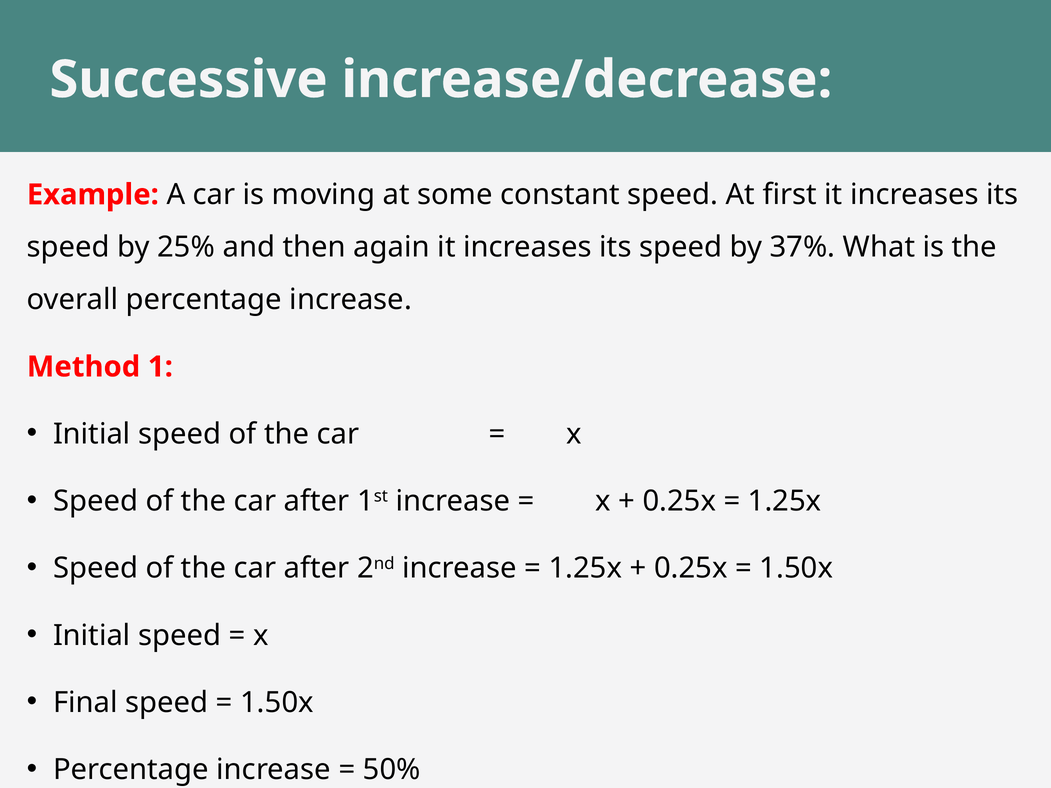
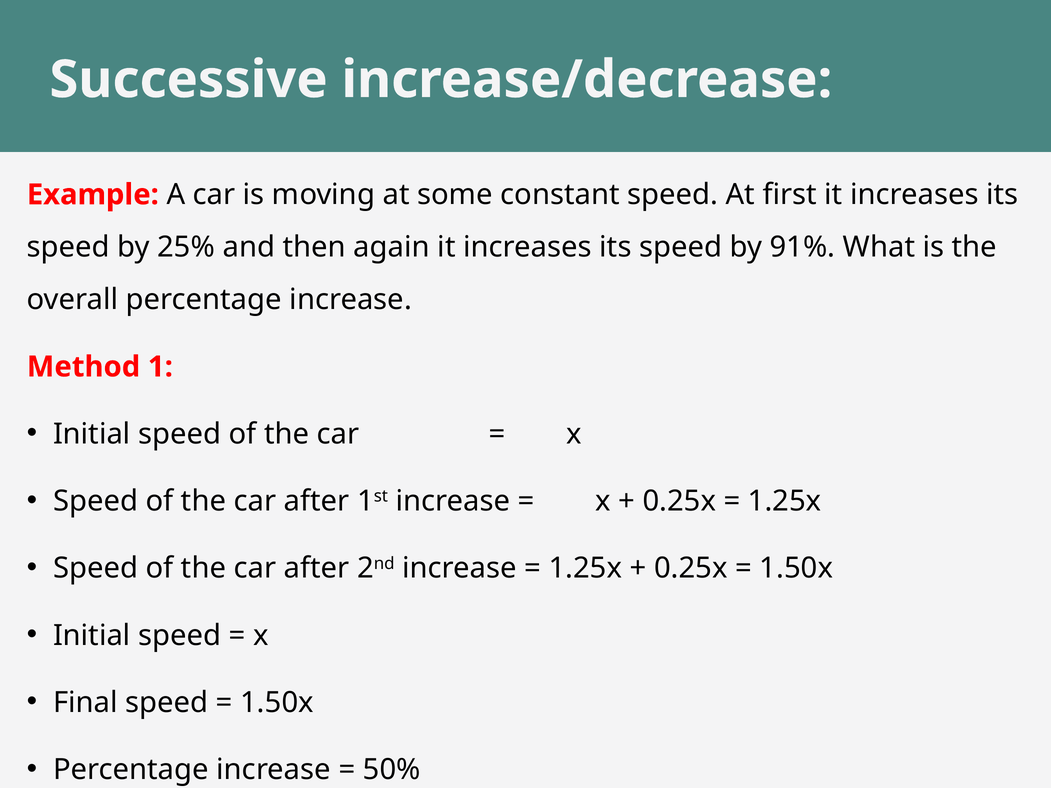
37%: 37% -> 91% (802, 247)
